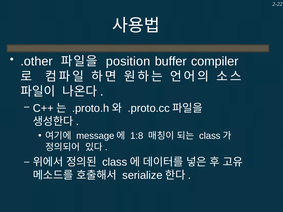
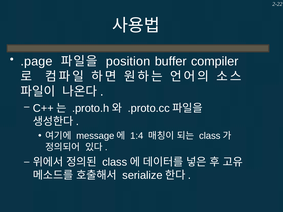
.other: .other -> .page (37, 61)
1:8: 1:8 -> 1:4 (137, 136)
